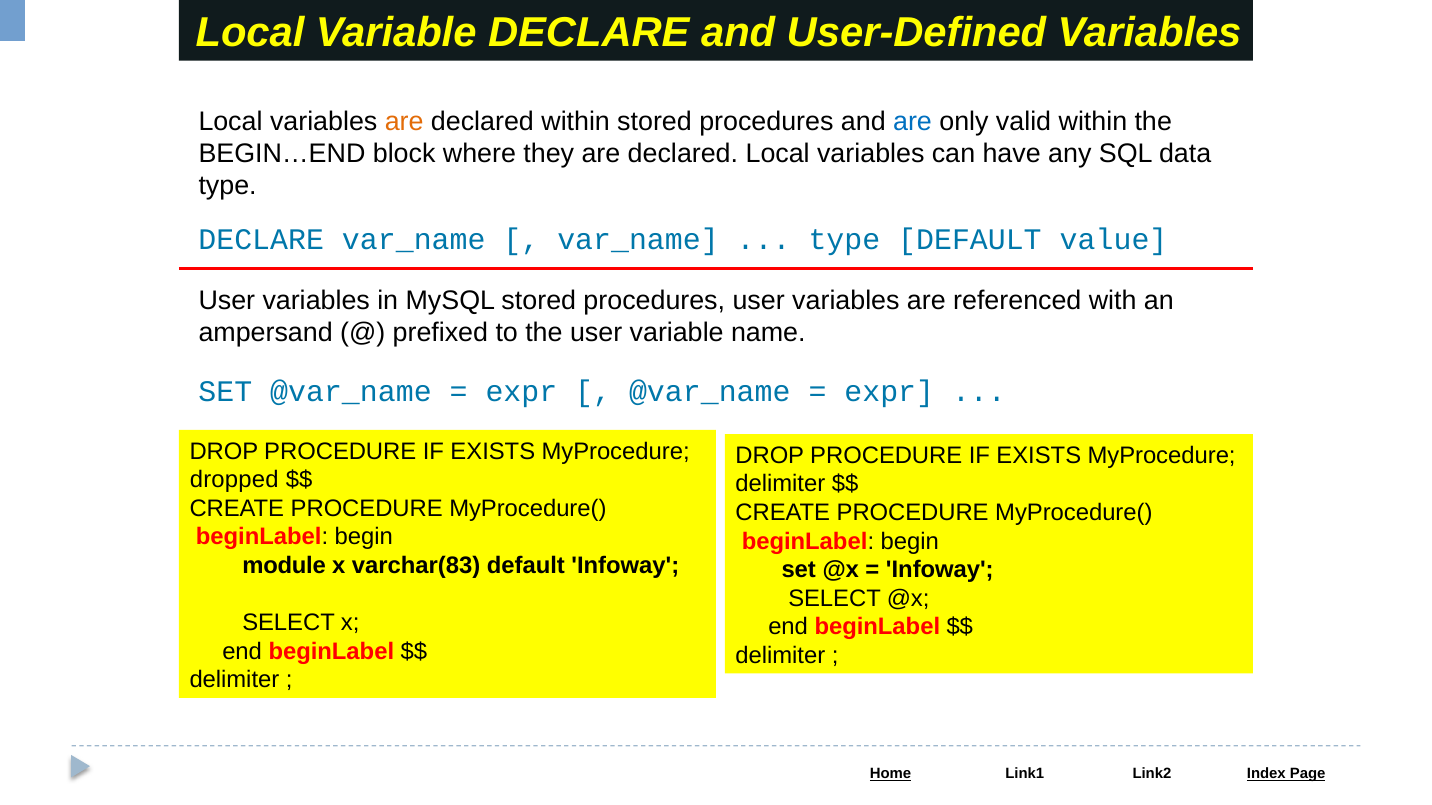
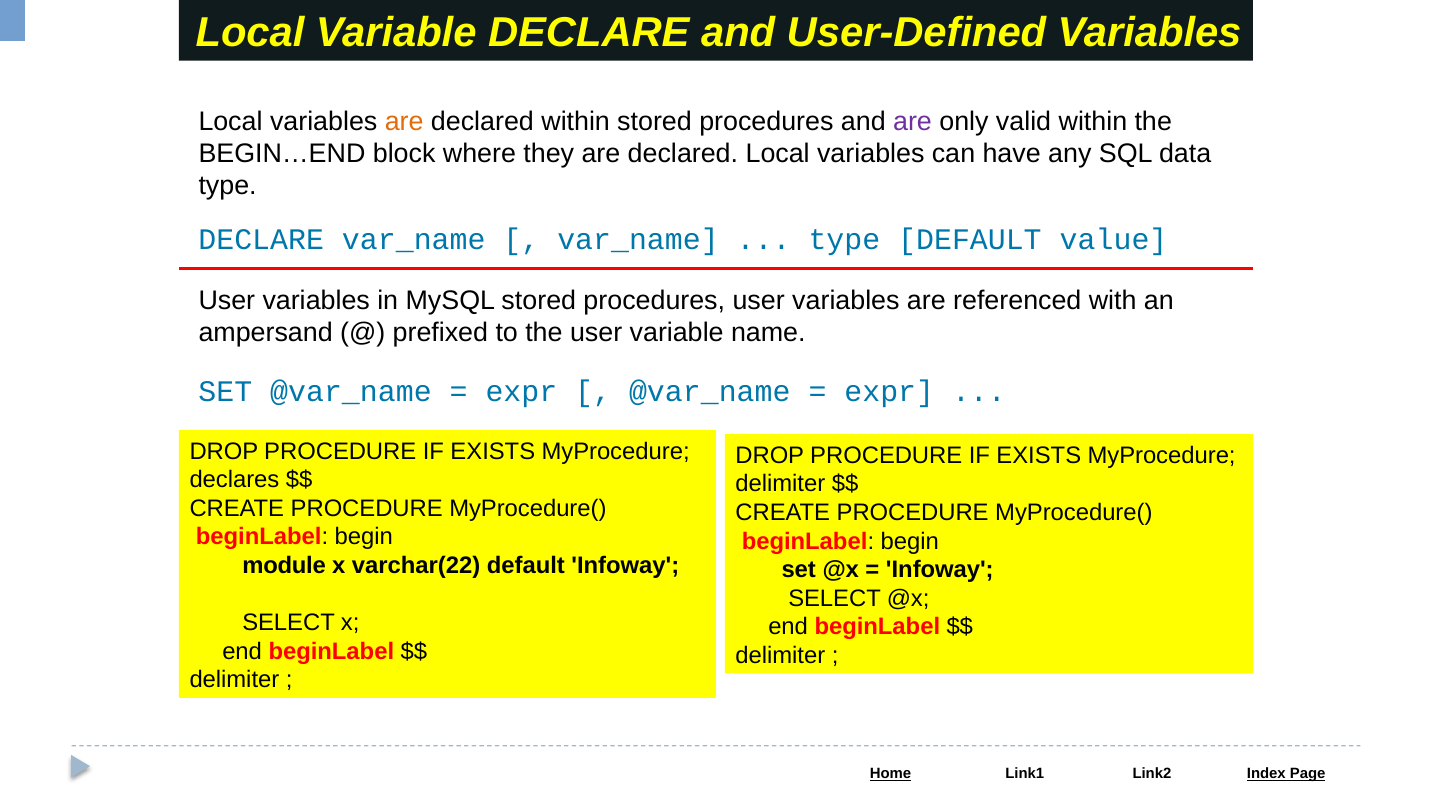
are colour: blue -> purple (913, 122)
dropped: dropped -> declares (234, 480)
varchar(83: varchar(83 -> varchar(22 (416, 566)
